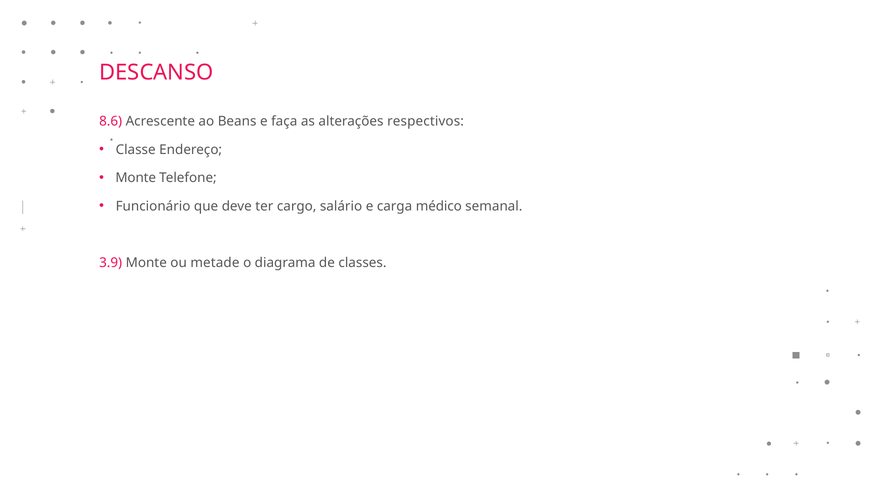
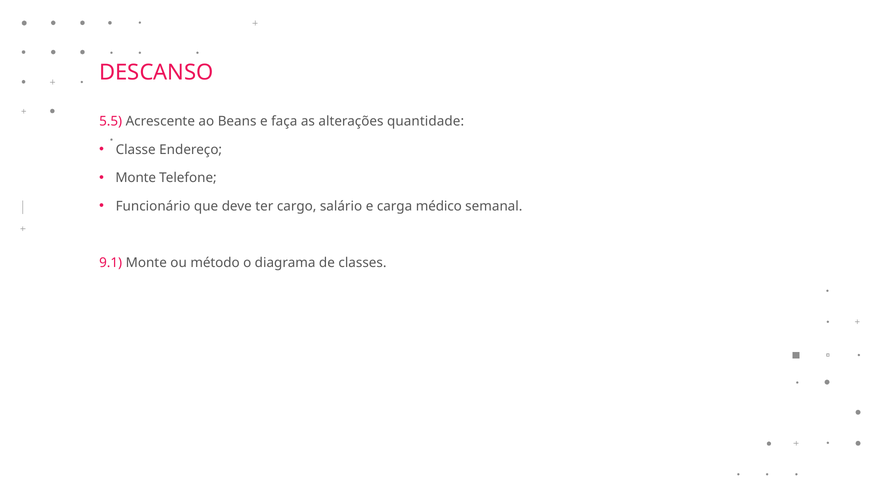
8.6: 8.6 -> 5.5 (111, 121)
respectivos: respectivos -> quantidade (426, 121)
3.9: 3.9 -> 9.1 (111, 263)
metade: metade -> método (215, 263)
